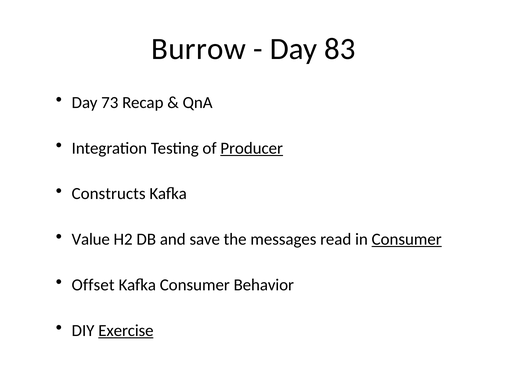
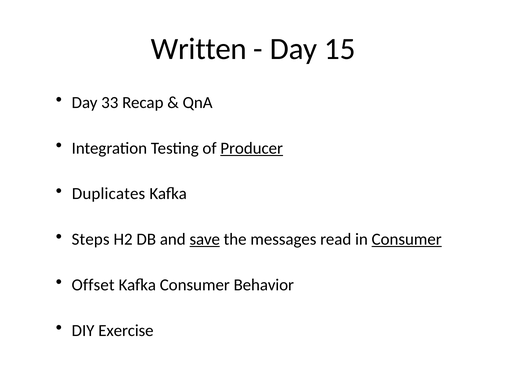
Burrow: Burrow -> Written (199, 49)
83: 83 -> 15 (340, 49)
73: 73 -> 33 (110, 103)
Constructs: Constructs -> Duplicates (109, 194)
Value: Value -> Steps (91, 239)
save underline: none -> present (205, 239)
Exercise underline: present -> none (126, 331)
